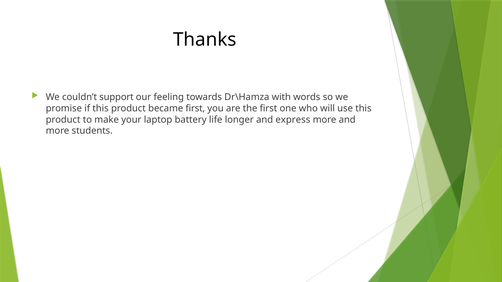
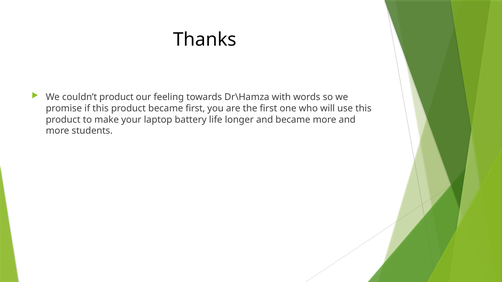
couldn’t support: support -> product (116, 97)
and express: express -> became (293, 120)
